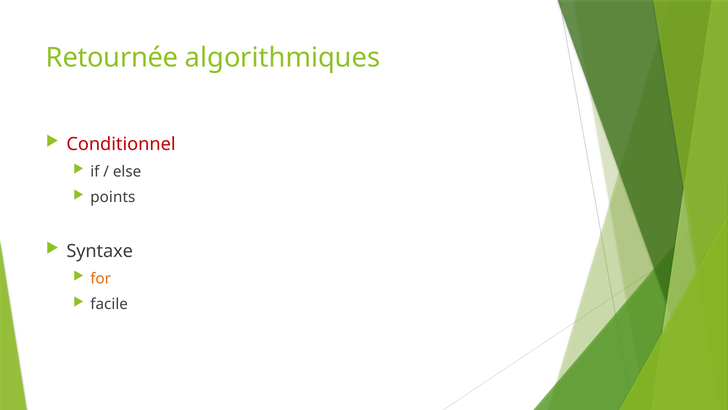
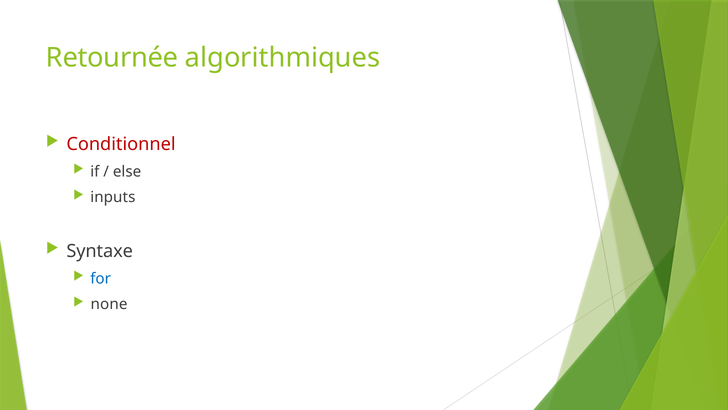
points: points -> inputs (113, 197)
for colour: orange -> blue (101, 278)
facile: facile -> none (109, 304)
